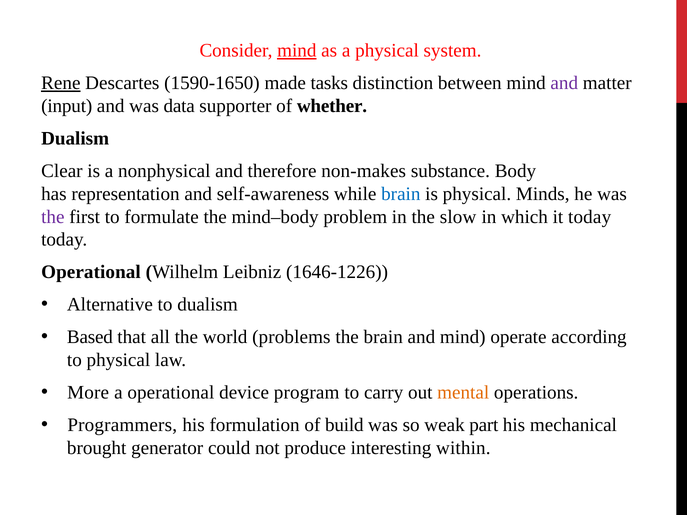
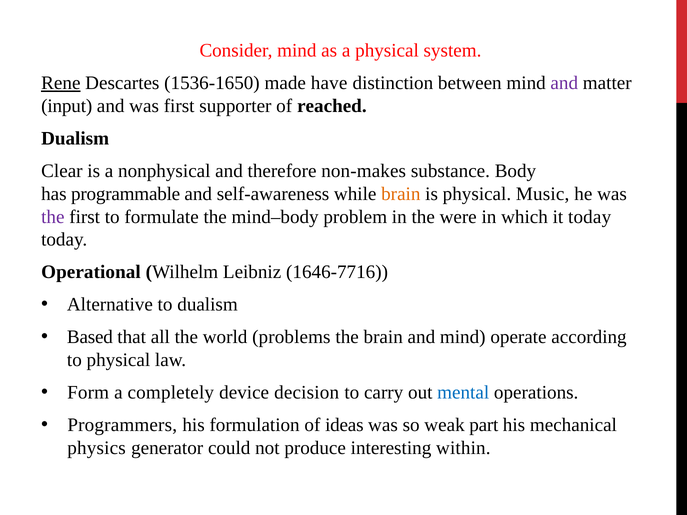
mind underline: present -> none (297, 51)
1590-1650: 1590-1650 -> 1536-1650 (212, 83)
tasks: tasks -> have (329, 83)
was data: data -> first (179, 106)
whether: whether -> reached (332, 106)
representation: representation -> programmable (126, 194)
brain colour: blue -> orange (401, 194)
Minds: Minds -> Music (543, 194)
slow: slow -> were (458, 217)
1646-1226: 1646-1226 -> 1646-7716 (337, 272)
More: More -> Form (88, 393)
a operational: operational -> completely (171, 393)
program: program -> decision (307, 393)
mental colour: orange -> blue (463, 393)
build: build -> ideas (344, 425)
brought: brought -> physics (97, 448)
